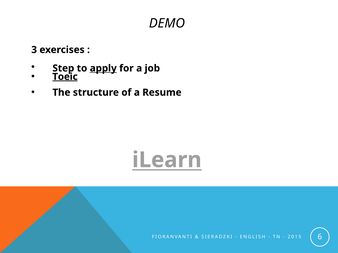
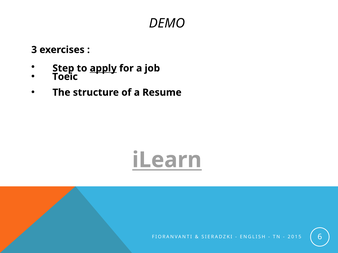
Toeic underline: present -> none (65, 77)
